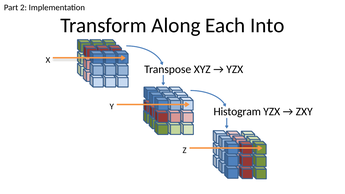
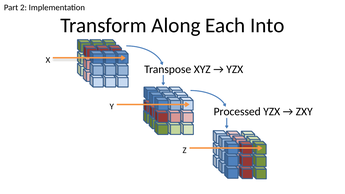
Histogram: Histogram -> Processed (237, 112)
